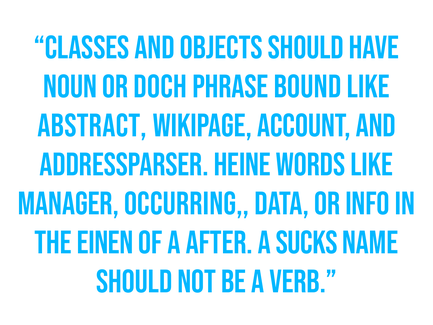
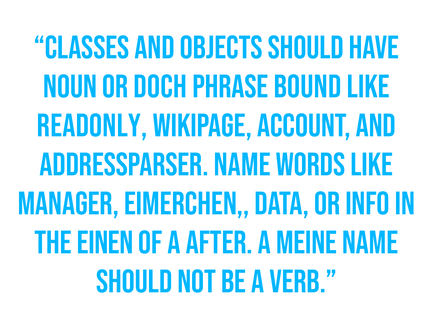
abstract: abstract -> readonly (92, 126)
Addressparser Heine: Heine -> Name (242, 165)
Occurring: Occurring -> Eimerchen (187, 204)
sucks: sucks -> meine (307, 243)
